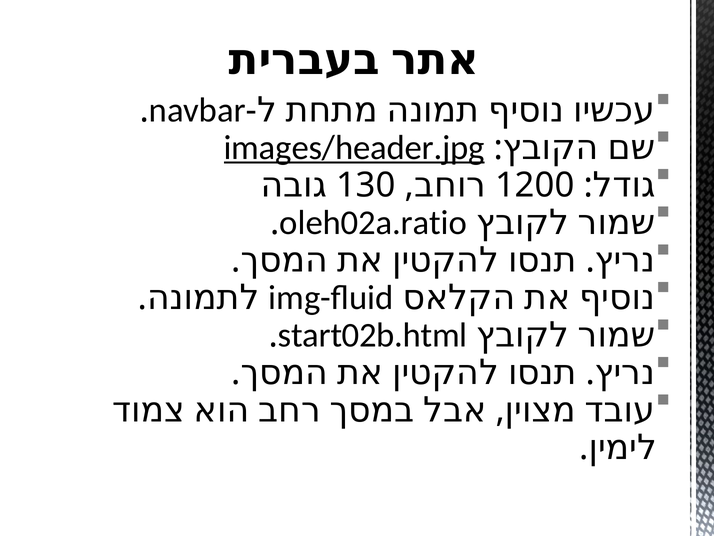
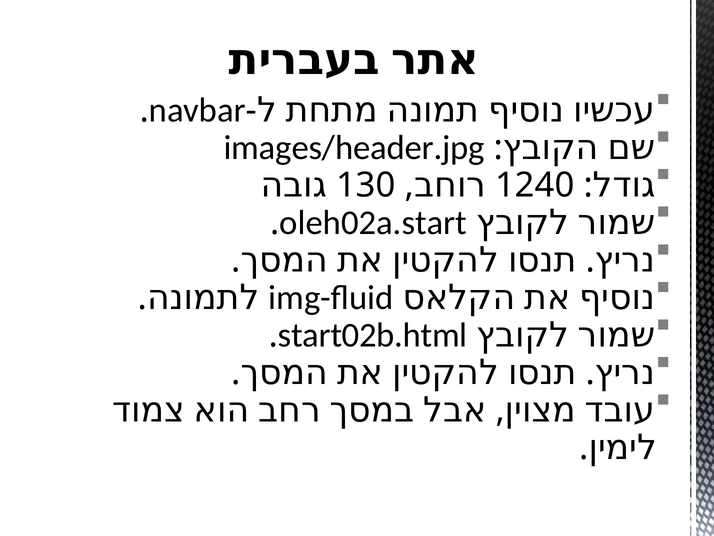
images/header.jpg underline: present -> none (354, 148)
1200: 1200 -> 1240 (535, 185)
oleh02a.ratio: oleh02a.ratio -> oleh02a.start (373, 223)
